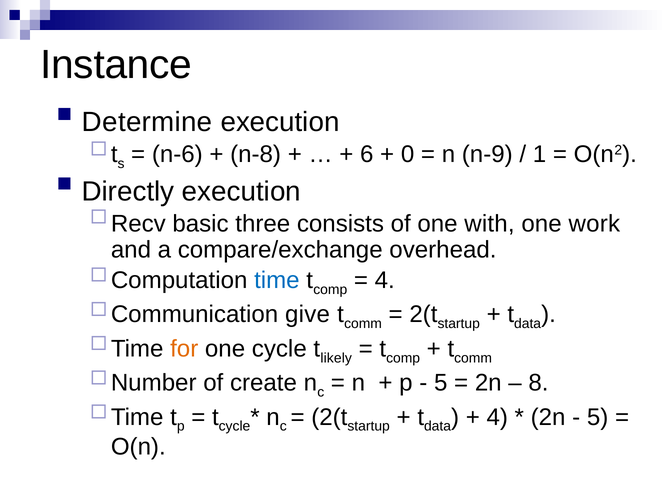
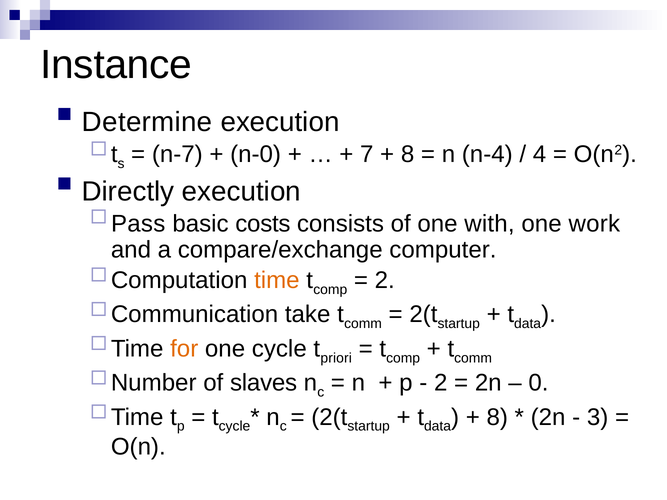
n-6: n-6 -> n-7 (177, 154)
n-8: n-8 -> n-0 (256, 154)
6: 6 -> 7 (367, 154)
0: 0 -> 8 (408, 154)
n-9: n-9 -> n-4 (487, 154)
1: 1 -> 4 (539, 154)
Recv: Recv -> Pass (138, 224)
three: three -> costs (263, 224)
overhead: overhead -> computer (443, 250)
time colour: blue -> orange (277, 280)
4: 4 -> 2 (385, 280)
give: give -> take (308, 315)
likely: likely -> priori (336, 358)
create: create -> slaves (264, 383)
5: 5 -> 2 (441, 383)
8: 8 -> 0 (538, 383)
4: 4 -> 8 (497, 417)
5: 5 -> 3 (598, 417)
